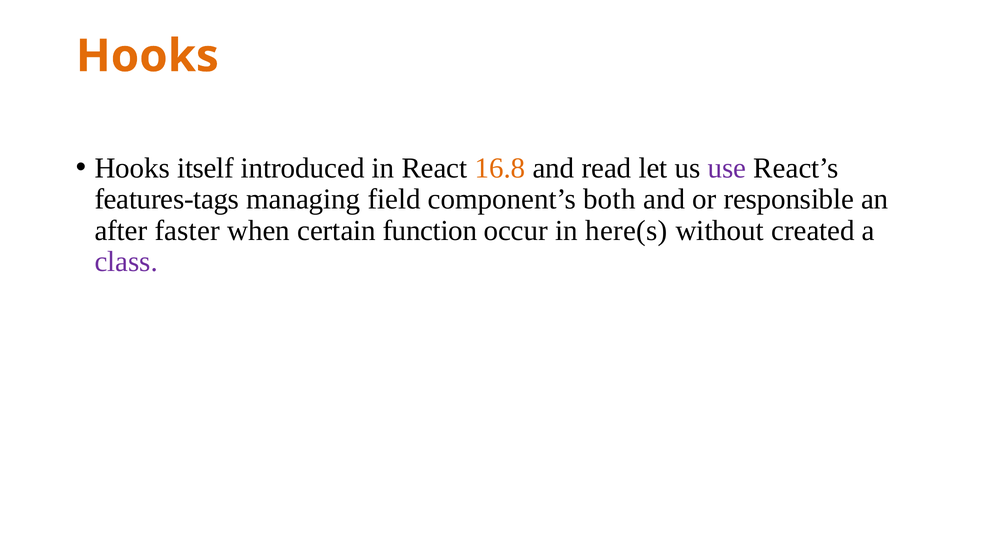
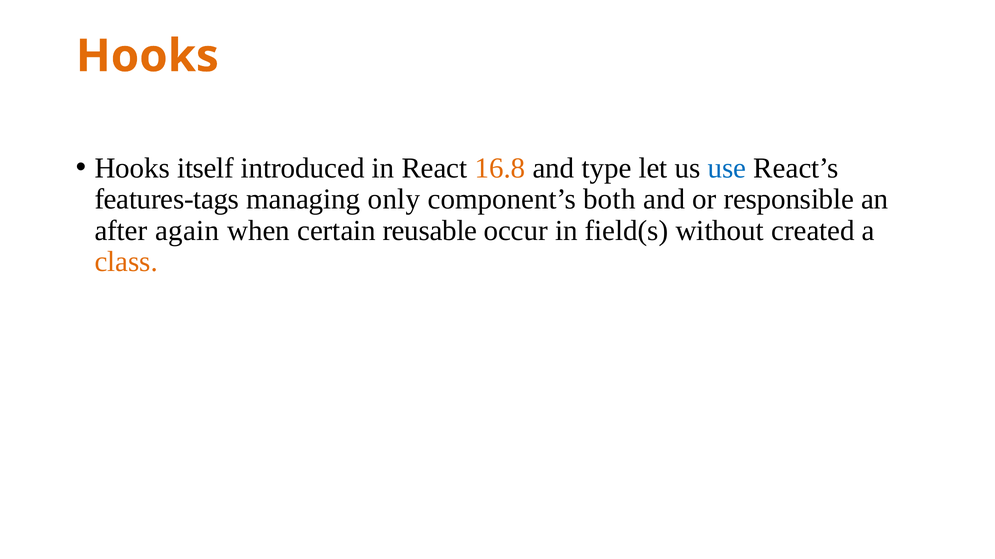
read: read -> type (606, 168)
use colour: purple -> blue (727, 168)
field: field -> only (394, 199)
faster: faster -> again (187, 231)
function: function -> reusable (430, 231)
here(s: here(s -> field(s (627, 231)
class colour: purple -> orange (126, 262)
